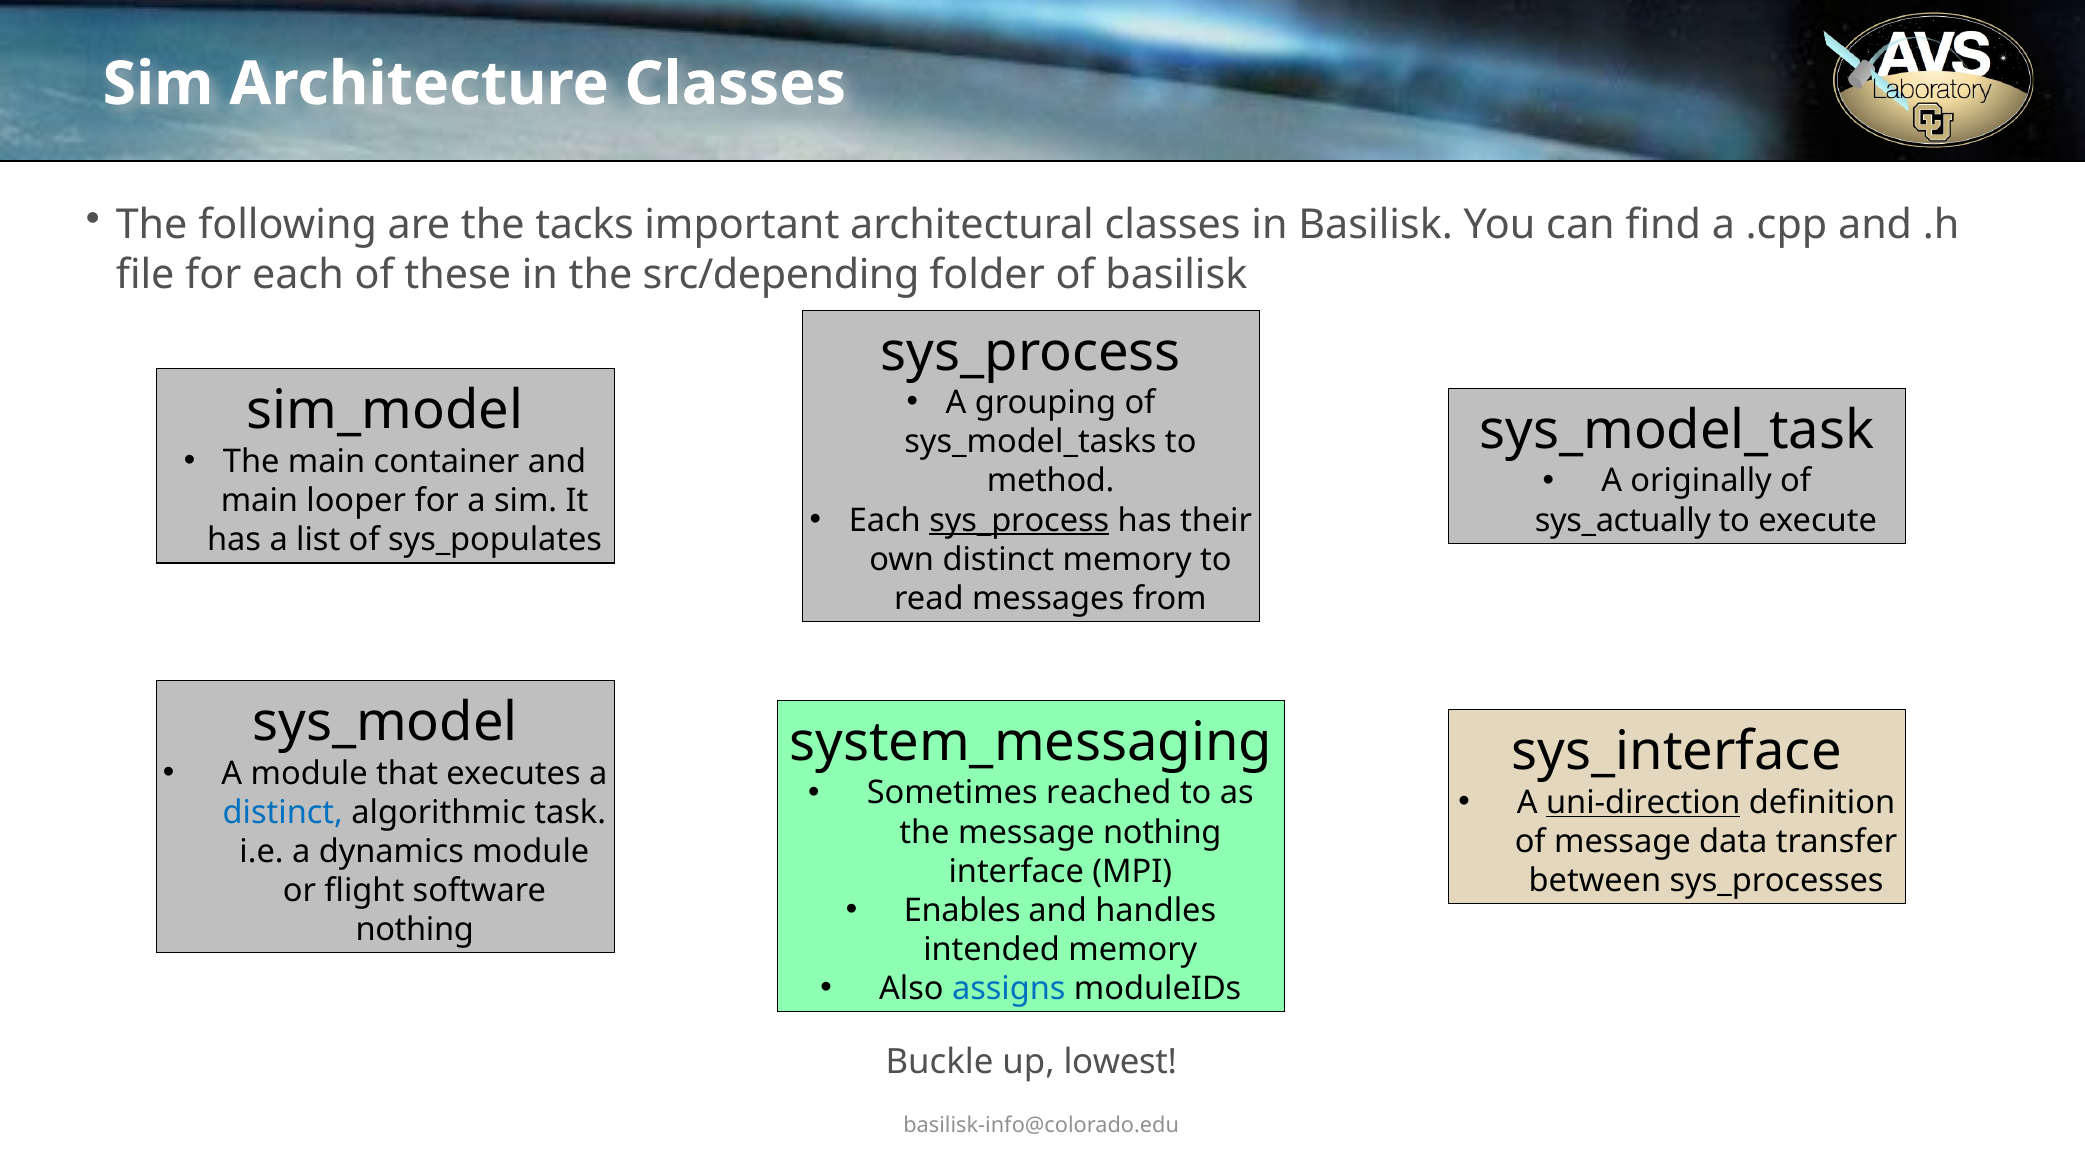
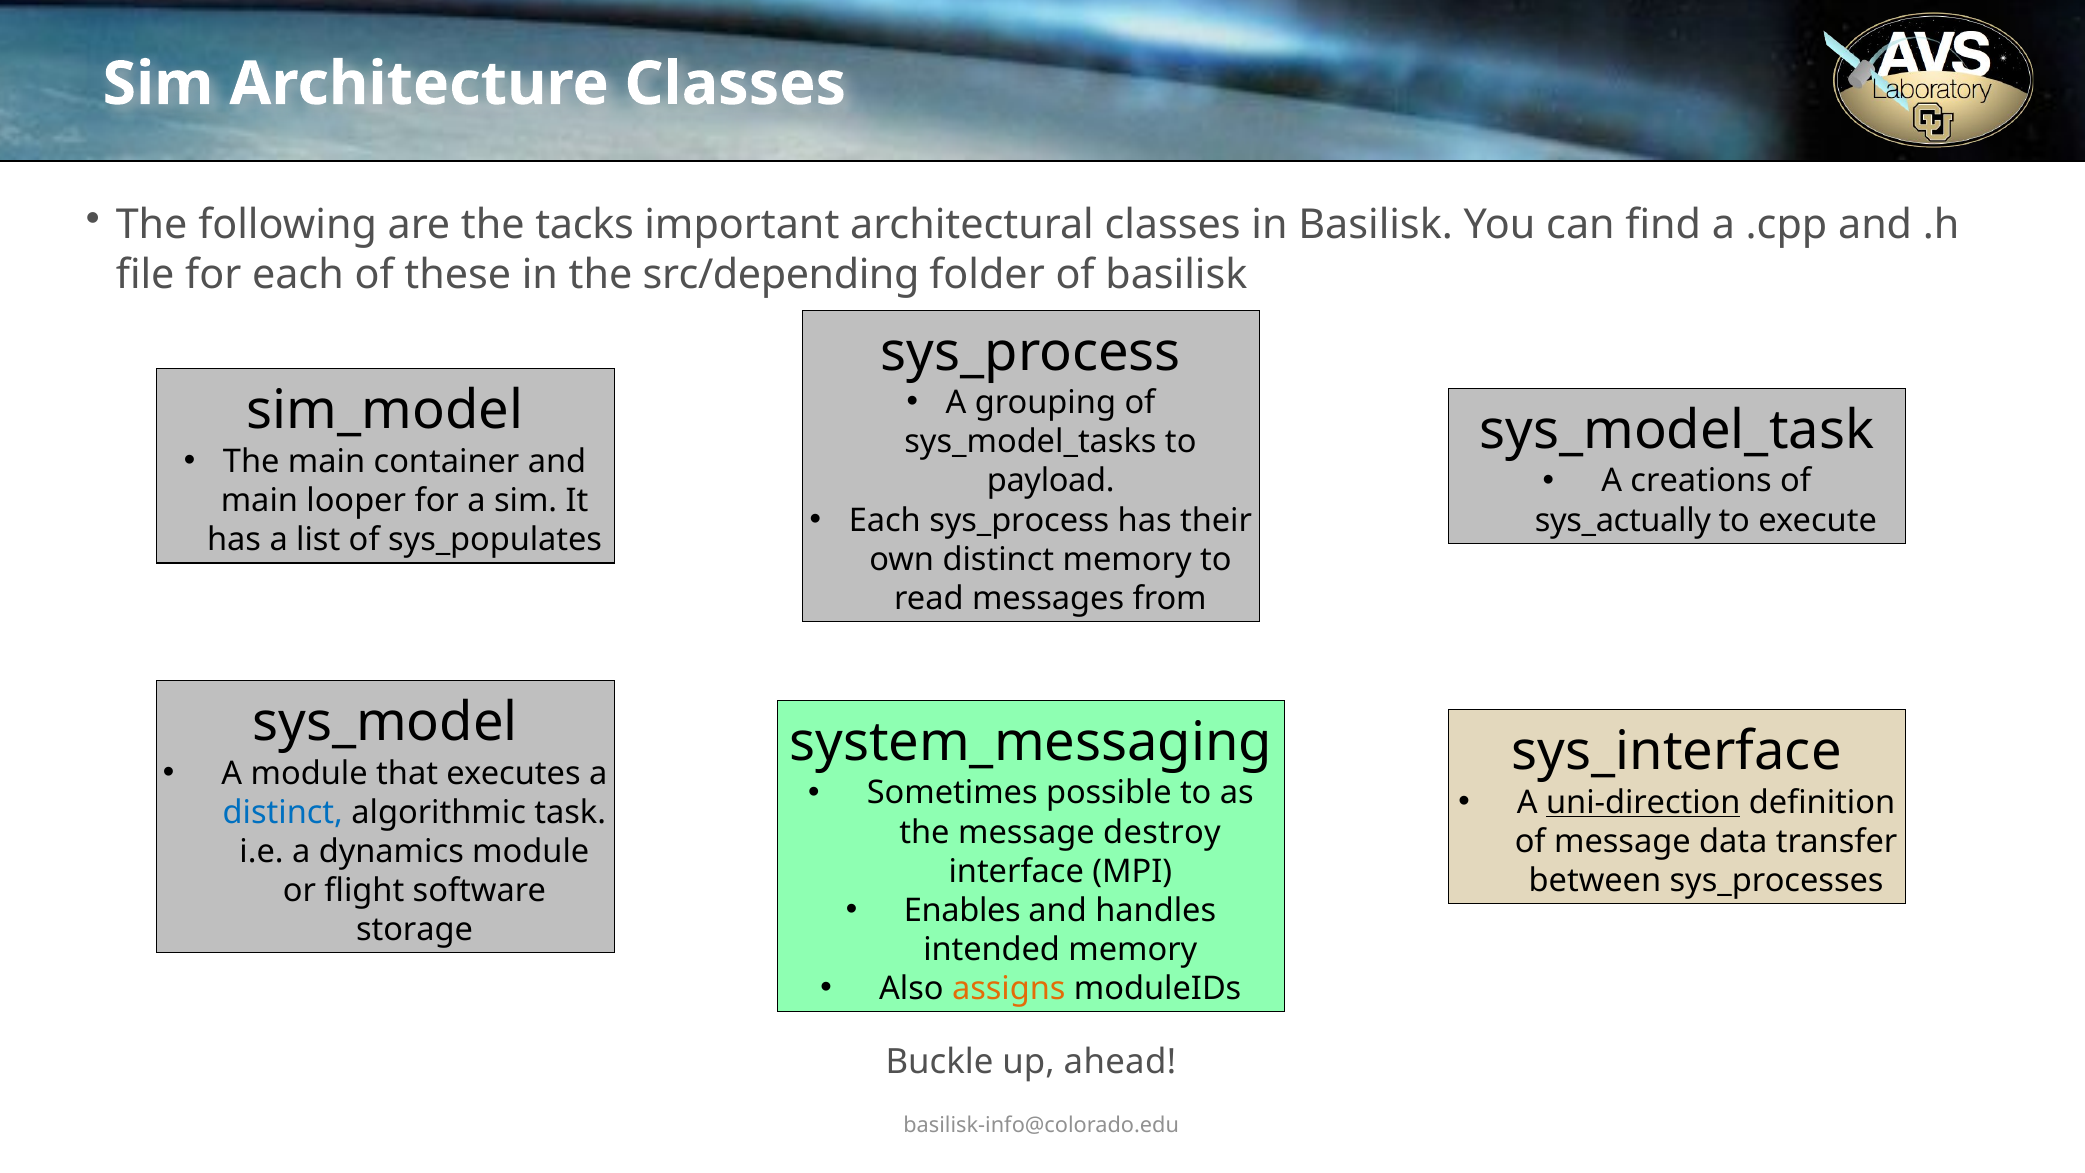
originally: originally -> creations (1701, 481)
method: method -> payload (1051, 481)
sys_process underline: present -> none (1019, 520)
reached: reached -> possible (1109, 793)
message nothing: nothing -> destroy (1162, 832)
nothing: nothing -> storage (415, 930)
assigns colour: blue -> orange (1009, 989)
lowest: lowest -> ahead (1120, 1061)
